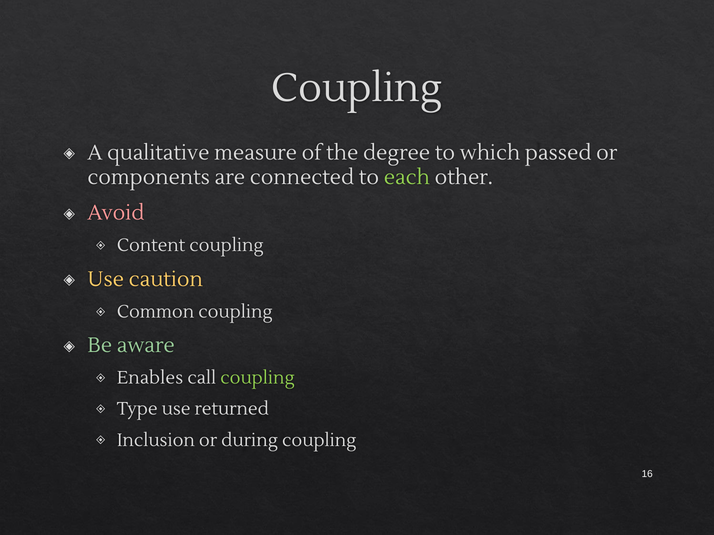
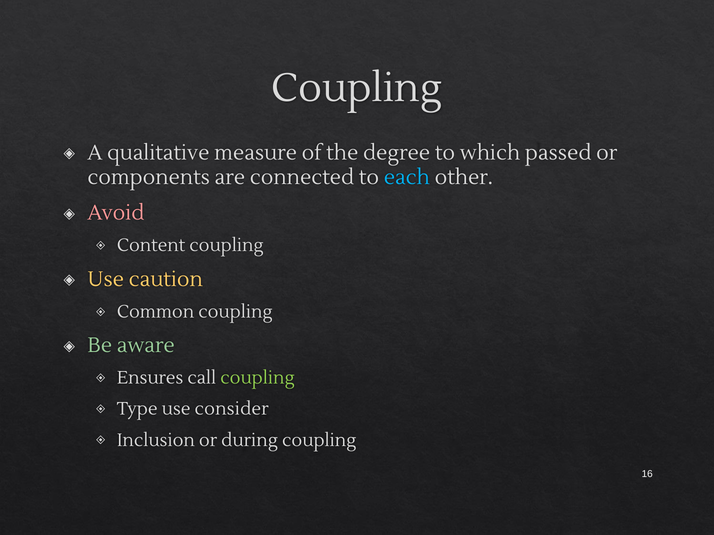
each colour: light green -> light blue (407, 178)
Enables: Enables -> Ensures (150, 378)
returned: returned -> consider (232, 409)
